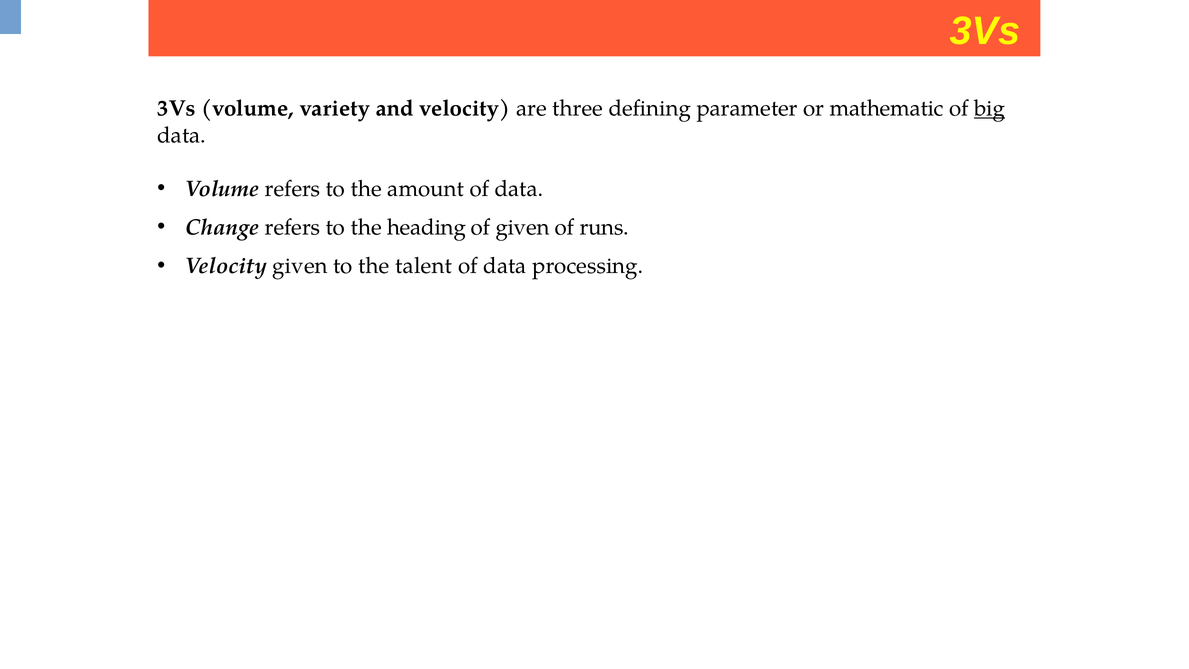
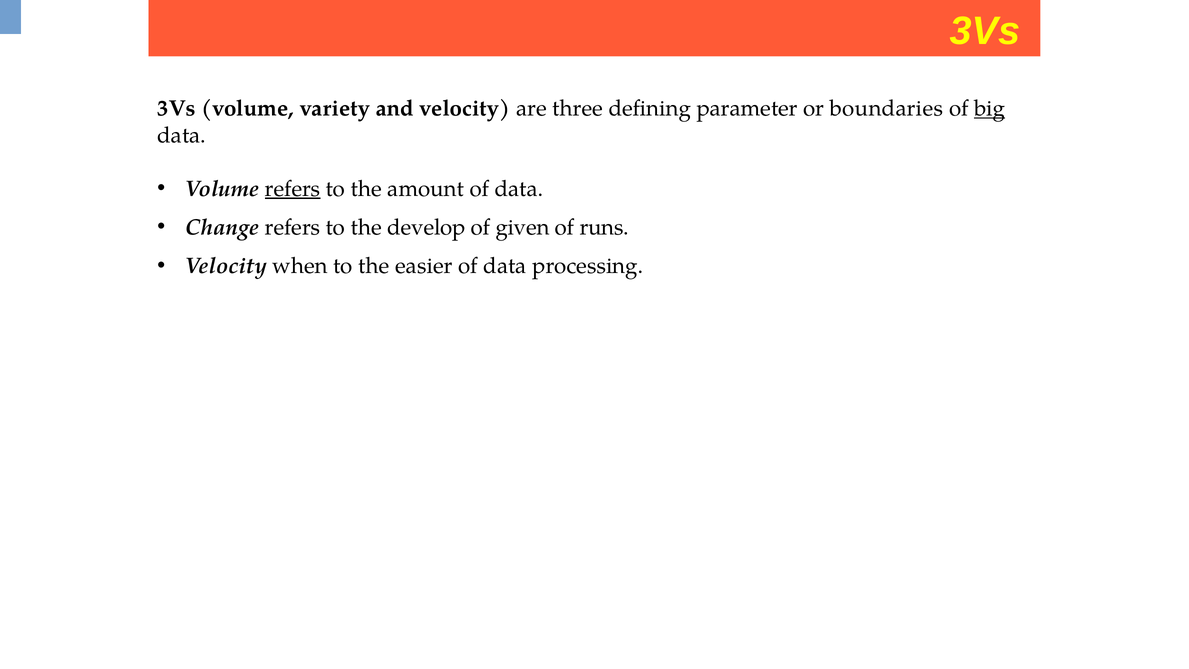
mathematic: mathematic -> boundaries (886, 108)
refers underline: none -> present (293, 189)
heading: heading -> develop (427, 227)
Velocity given: given -> when (300, 266)
talent: talent -> easier (424, 266)
